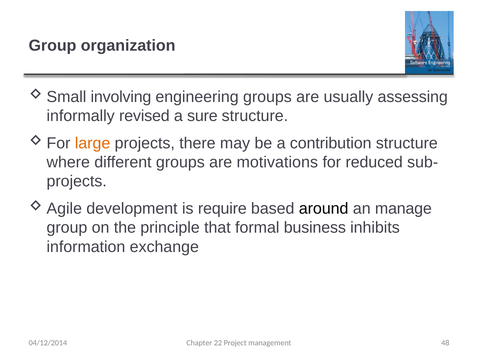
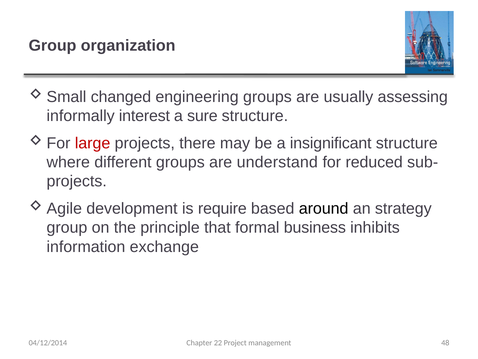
involving: involving -> changed (121, 97)
revised: revised -> interest (144, 116)
large colour: orange -> red (93, 143)
contribution: contribution -> insignificant (331, 143)
motivations: motivations -> understand (277, 162)
manage: manage -> strategy (403, 208)
